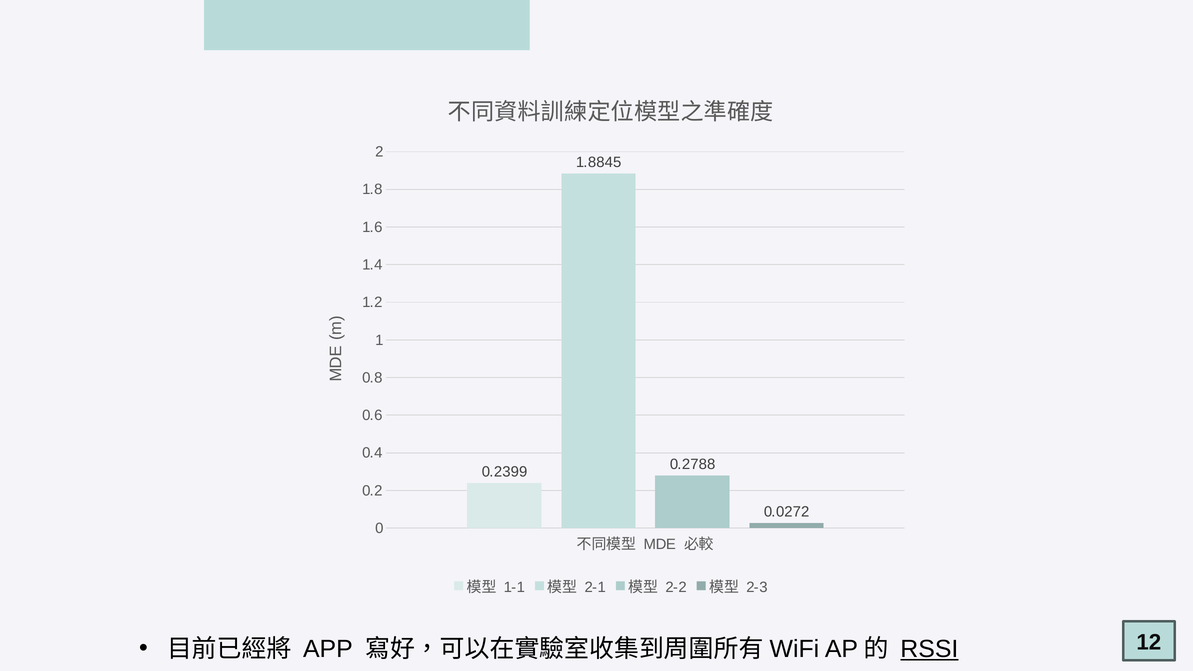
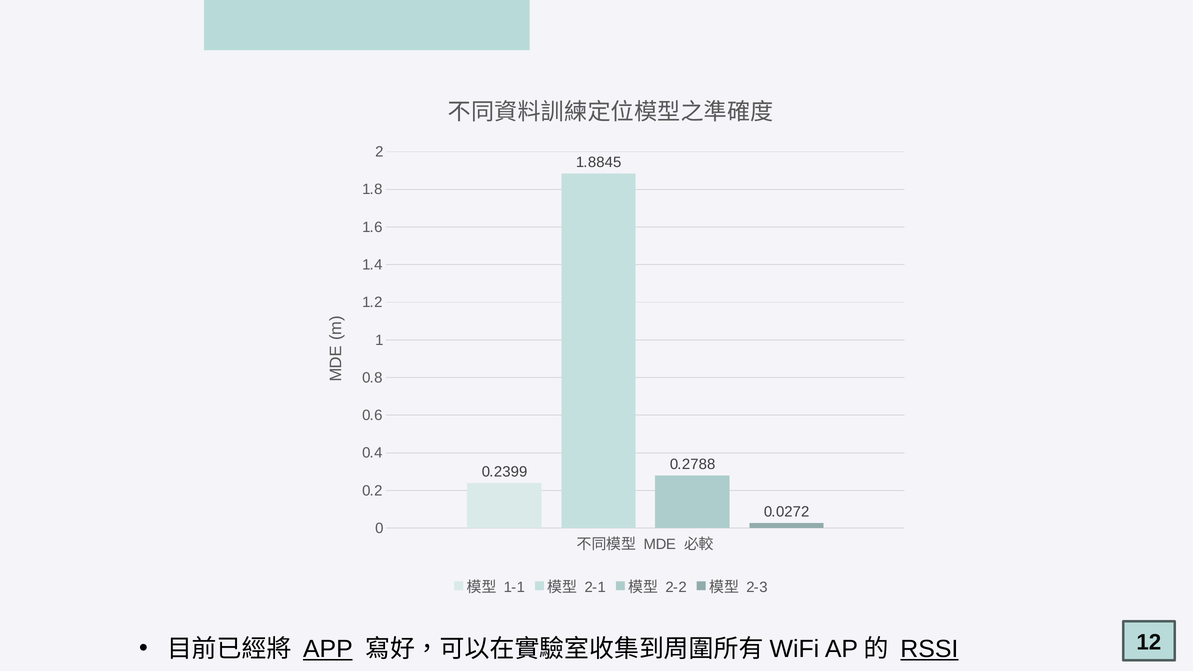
APP underline: none -> present (328, 649)
